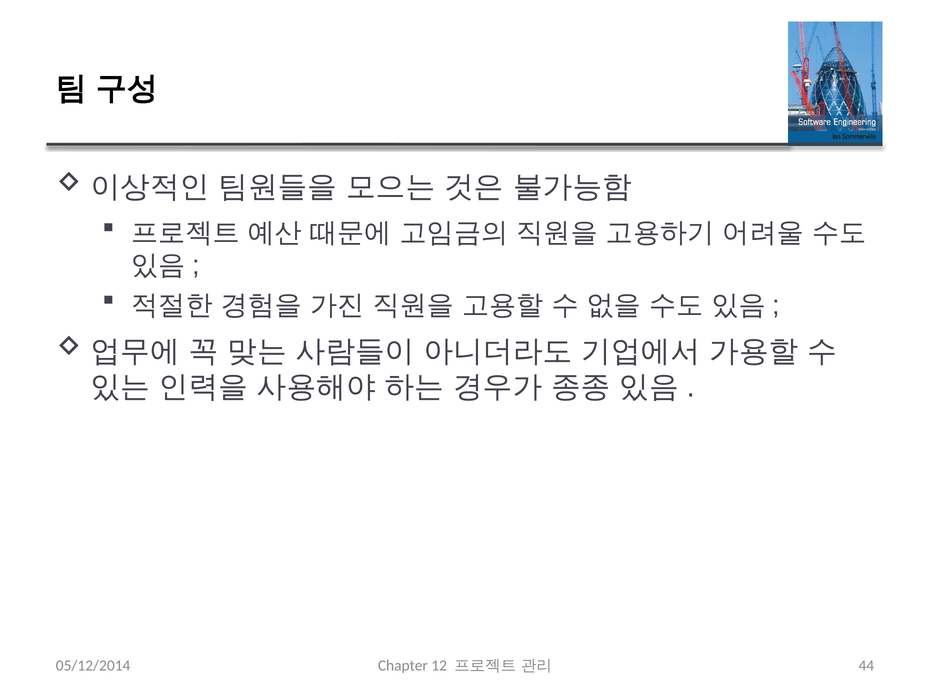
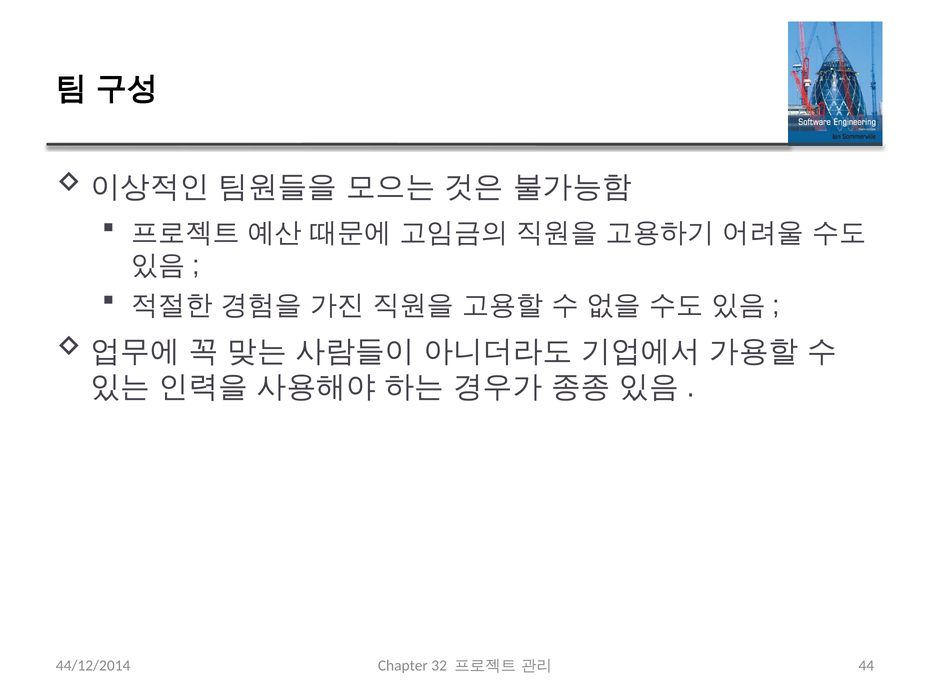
05/12/2014: 05/12/2014 -> 44/12/2014 (93, 666)
12: 12 -> 32 (439, 666)
